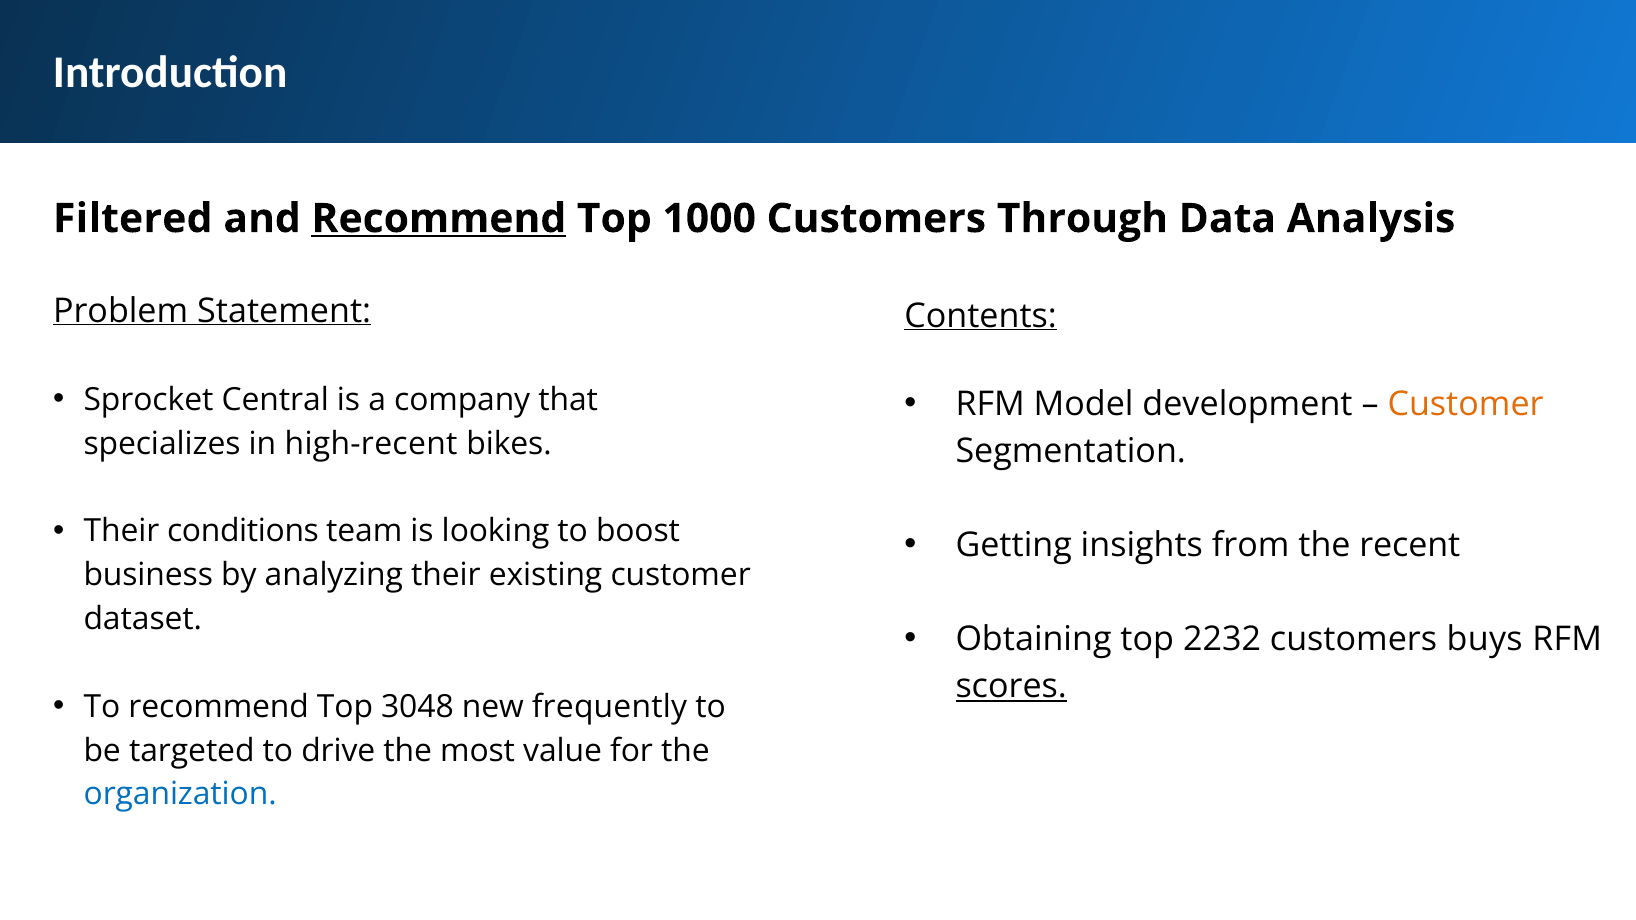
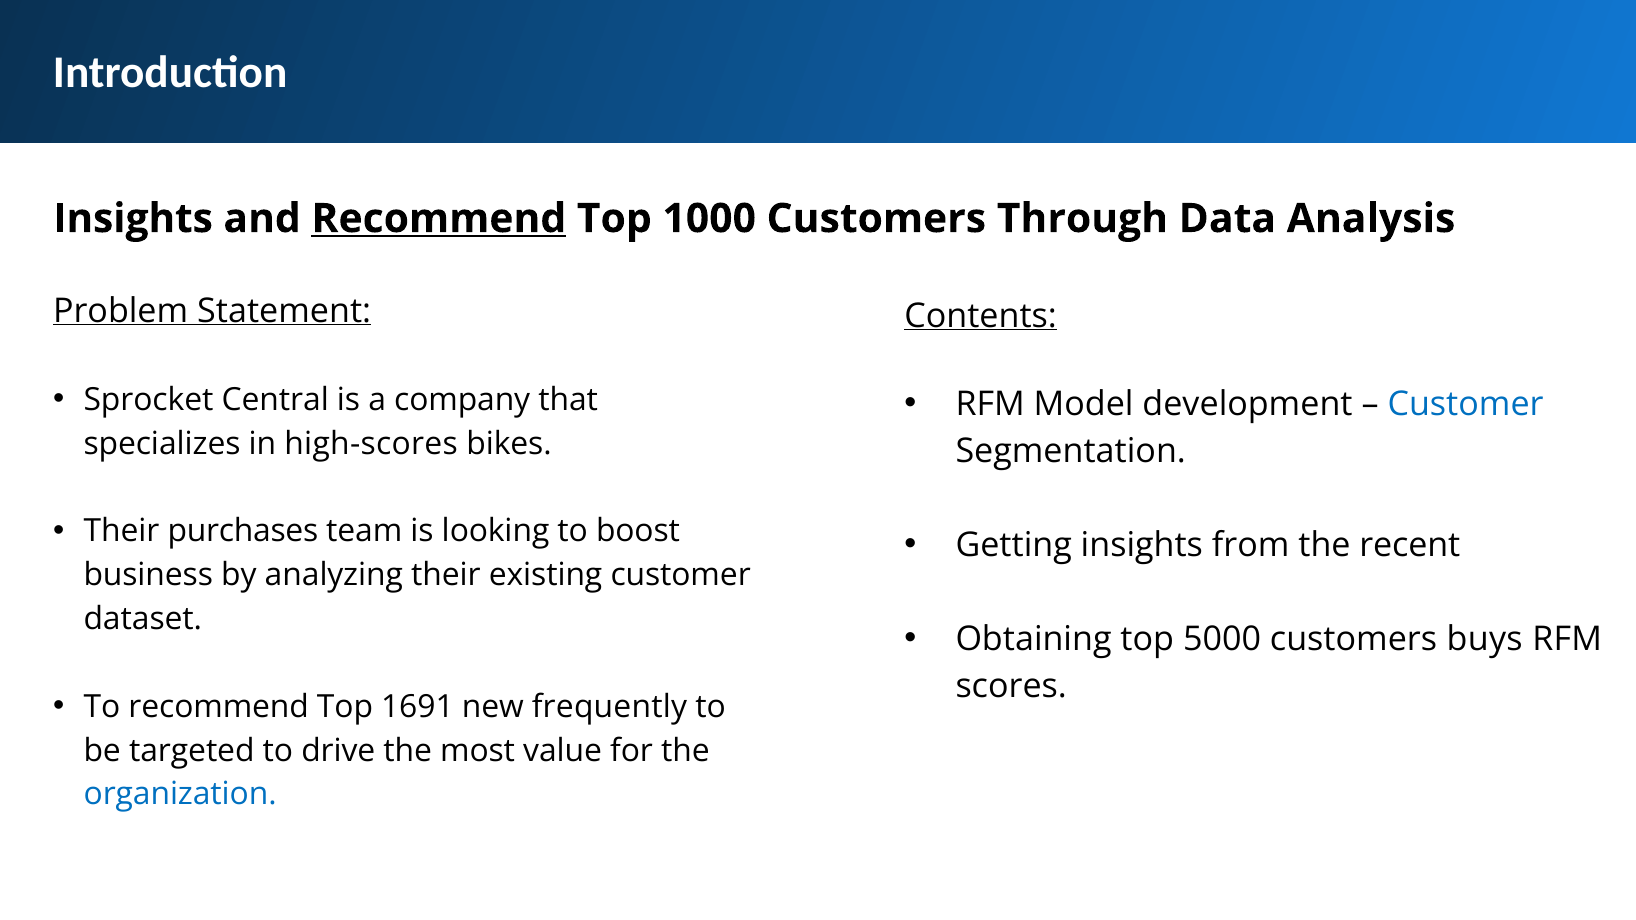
Filtered: Filtered -> Insights (133, 219)
Customer colour: orange -> blue (1466, 404)
high-recent: high-recent -> high-scores (371, 444)
conditions: conditions -> purchases (243, 531)
2232: 2232 -> 5000 (1222, 639)
scores underline: present -> none (1011, 686)
3048: 3048 -> 1691 (417, 707)
